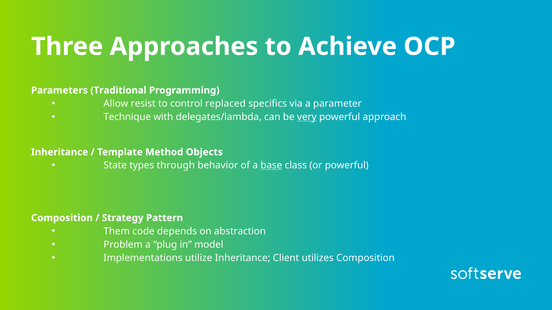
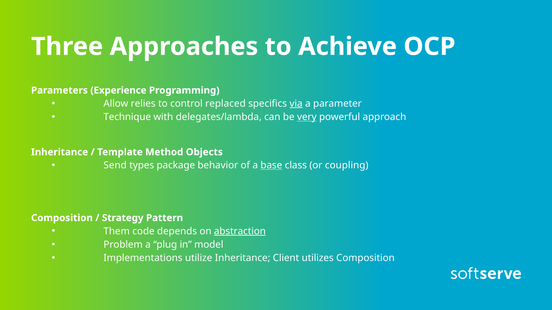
Traditional: Traditional -> Experience (118, 90)
resist: resist -> relies (143, 104)
via underline: none -> present (296, 104)
State: State -> Send (115, 166)
through: through -> package (176, 166)
or powerful: powerful -> coupling (347, 166)
abstraction underline: none -> present (240, 231)
